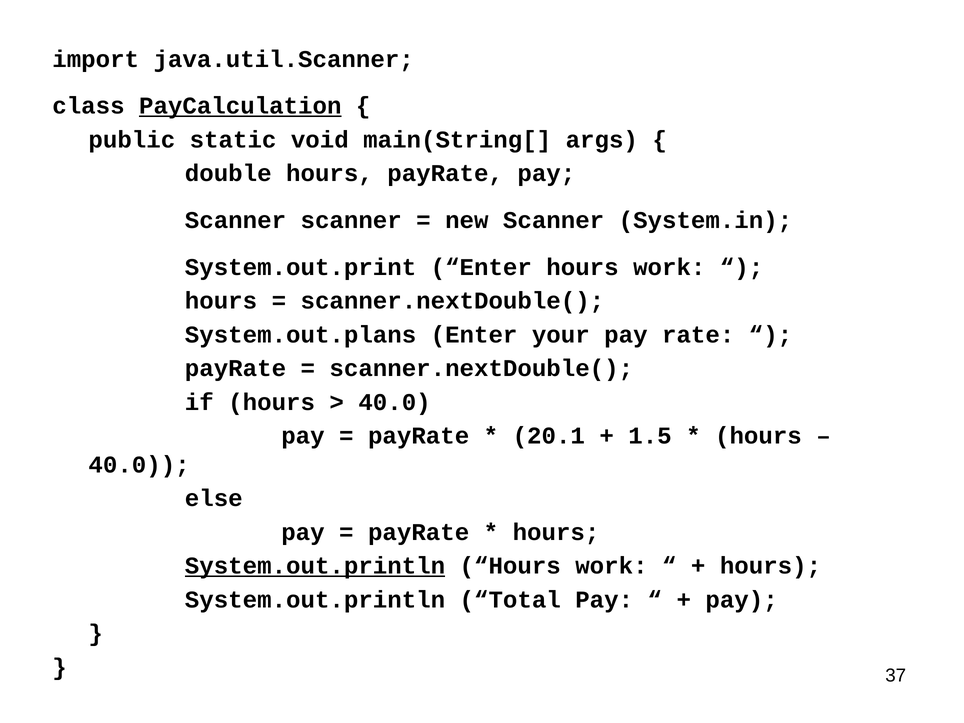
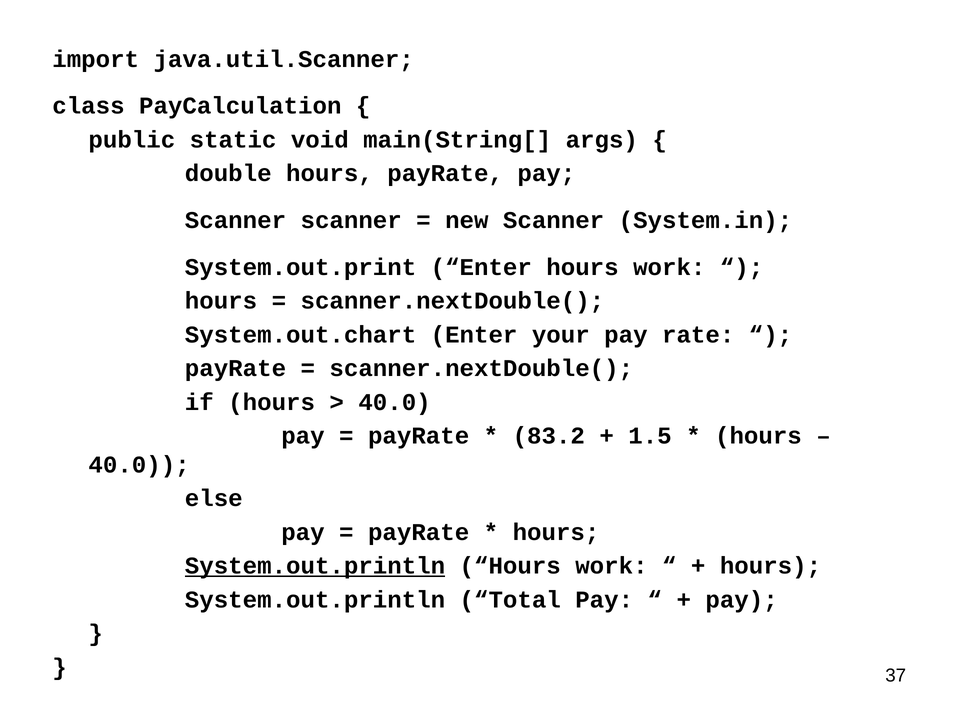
PayCalculation underline: present -> none (240, 106)
System.out.plans: System.out.plans -> System.out.chart (301, 335)
20.1: 20.1 -> 83.2 (549, 436)
